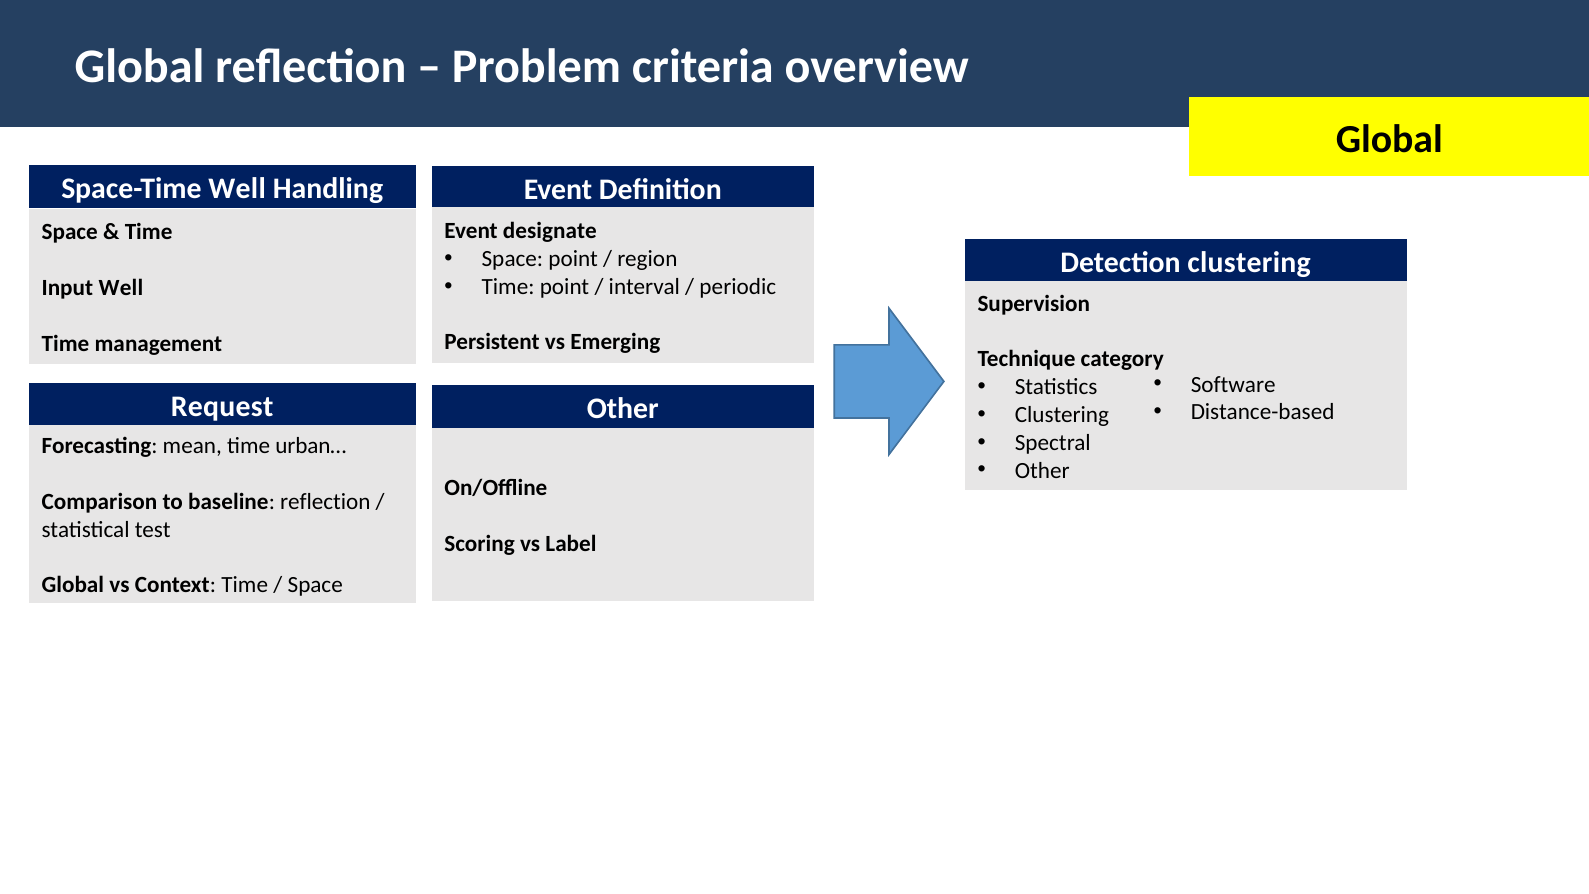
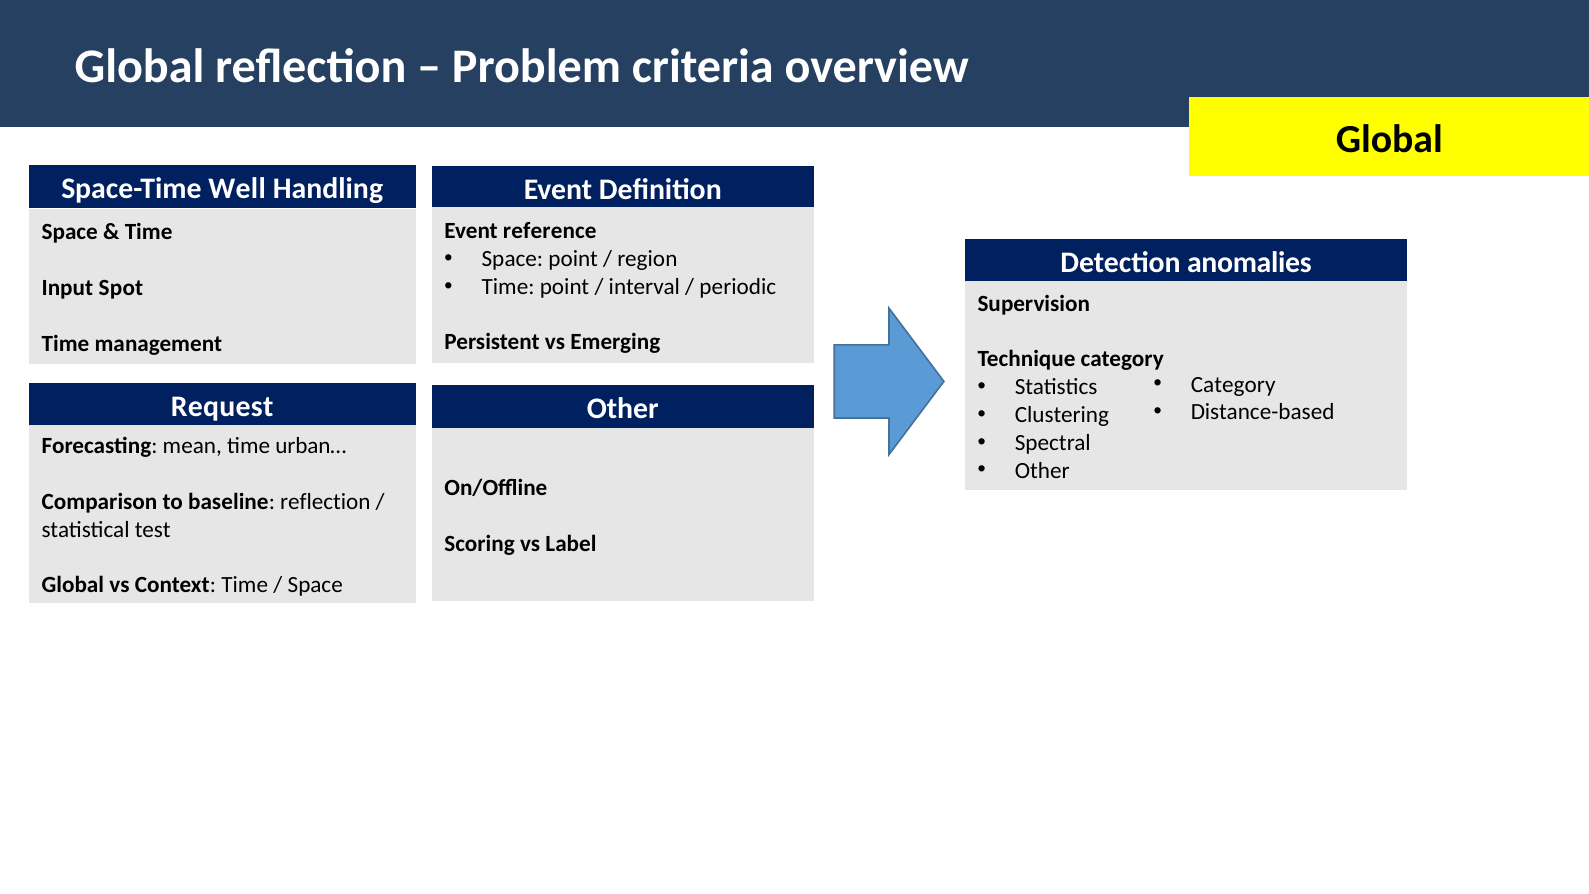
designate: designate -> reference (550, 231)
Detection clustering: clustering -> anomalies (1249, 263)
Input Well: Well -> Spot (121, 288)
Software: Software -> Category (1233, 384)
